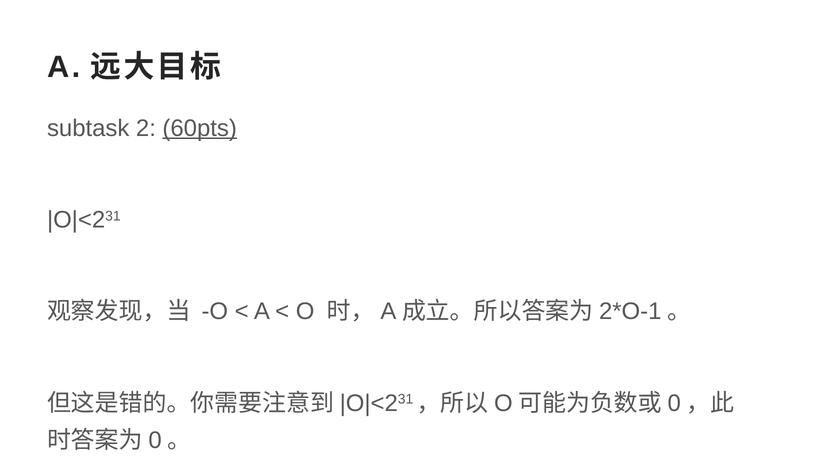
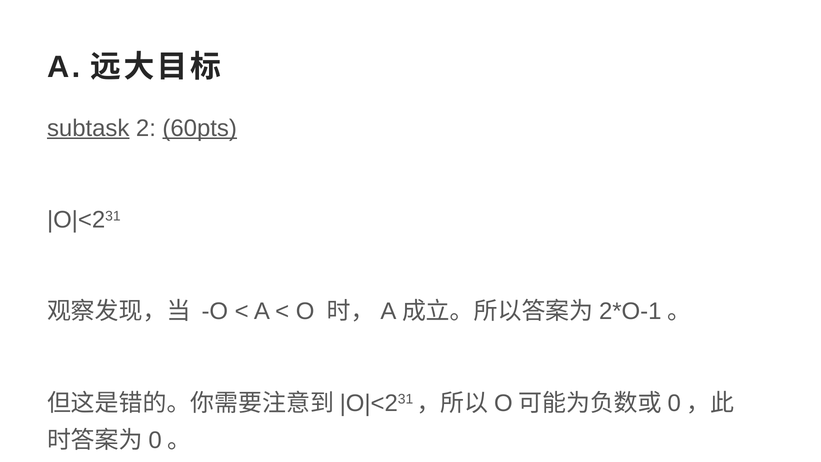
subtask underline: none -> present (88, 128)
